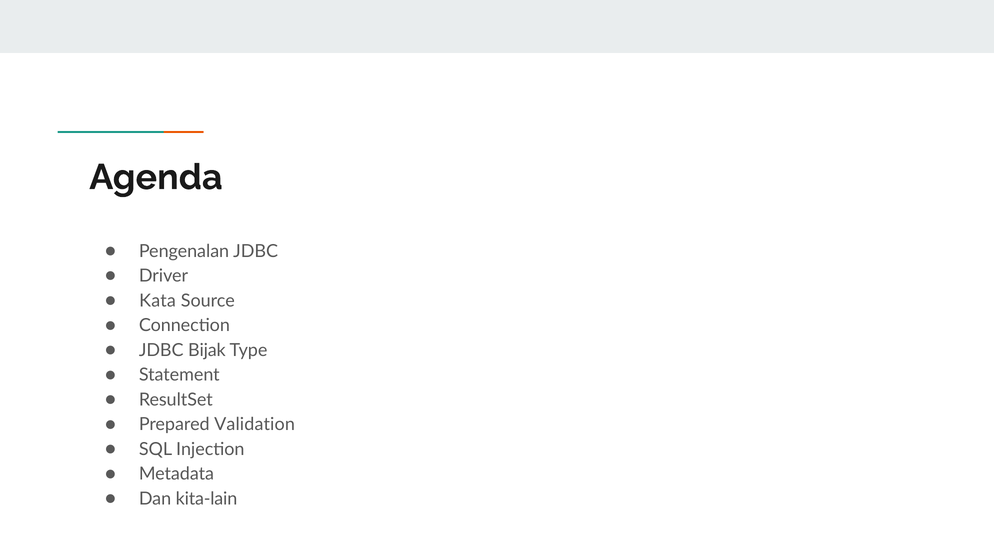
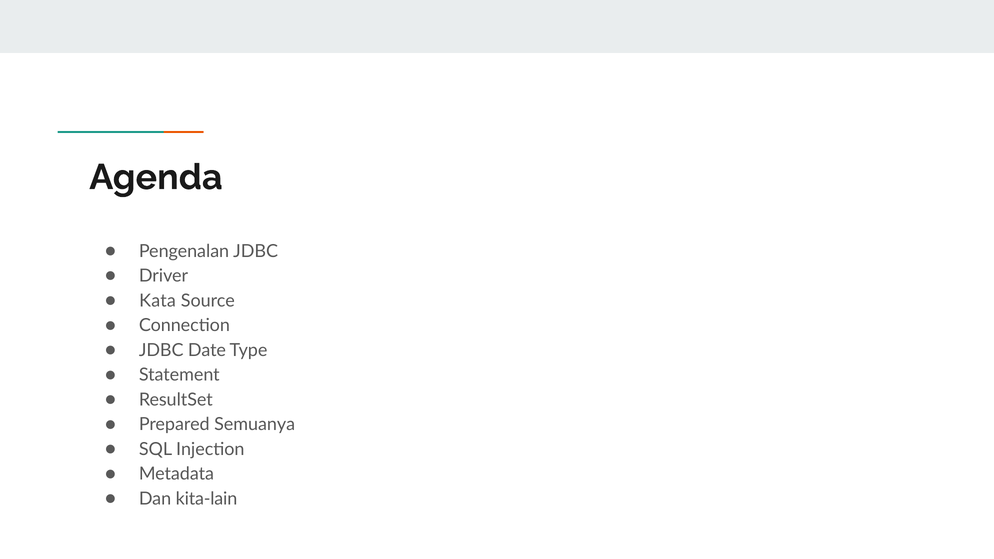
Bijak: Bijak -> Date (207, 350)
Validation: Validation -> Semuanya (255, 425)
